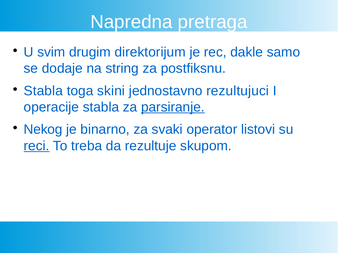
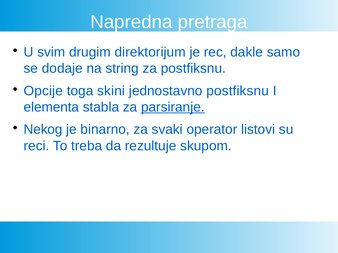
Stabla: Stabla -> Opcije (43, 91)
jednostavno rezultujuci: rezultujuci -> postfiksnu (238, 91)
operacije: operacije -> elementa (51, 107)
reci underline: present -> none (37, 146)
